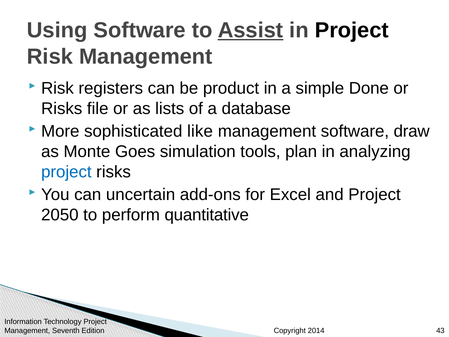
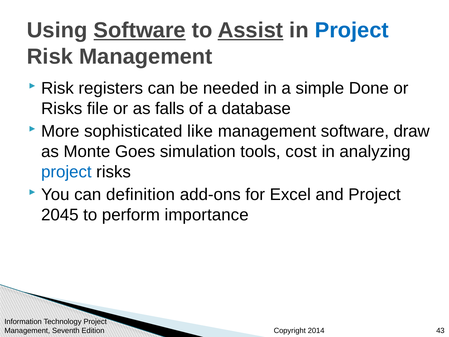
Software underline: none -> present (140, 30)
Project colour: black -> blue (352, 30)
product: product -> needed (231, 88)
lists: lists -> falls (170, 109)
plan: plan -> cost (301, 152)
uncertain: uncertain -> definition (140, 194)
2050: 2050 -> 2045 (60, 215)
quantitative: quantitative -> importance (207, 215)
